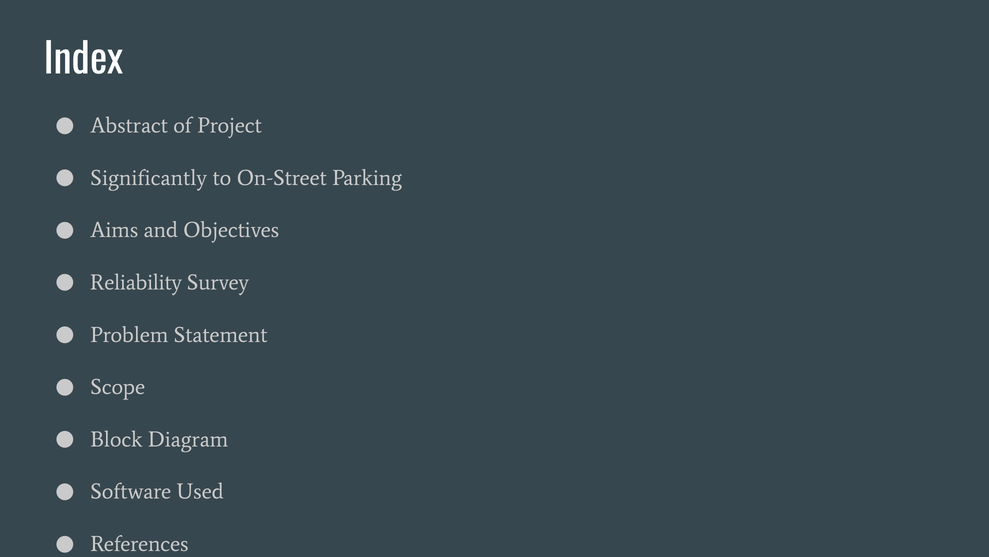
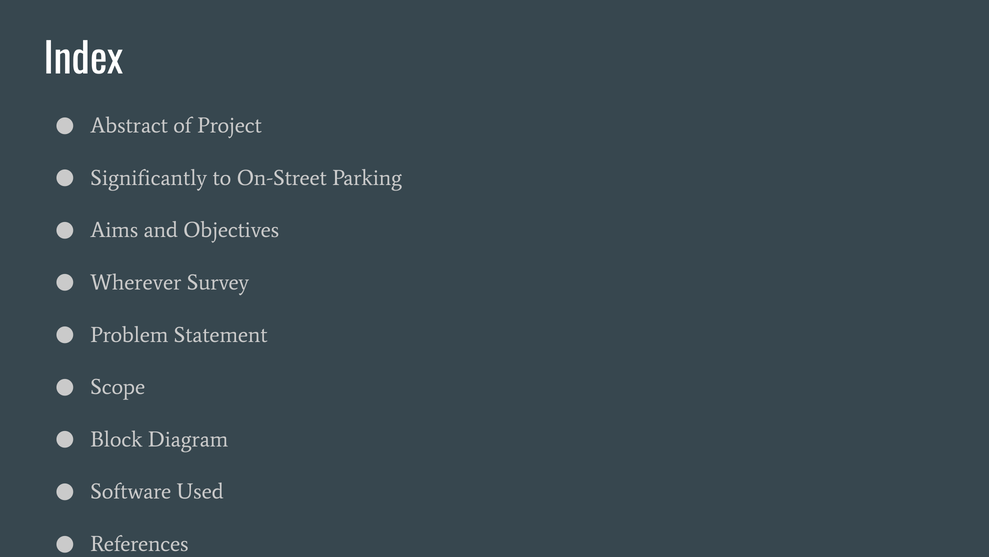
Reliability: Reliability -> Wherever (136, 282)
